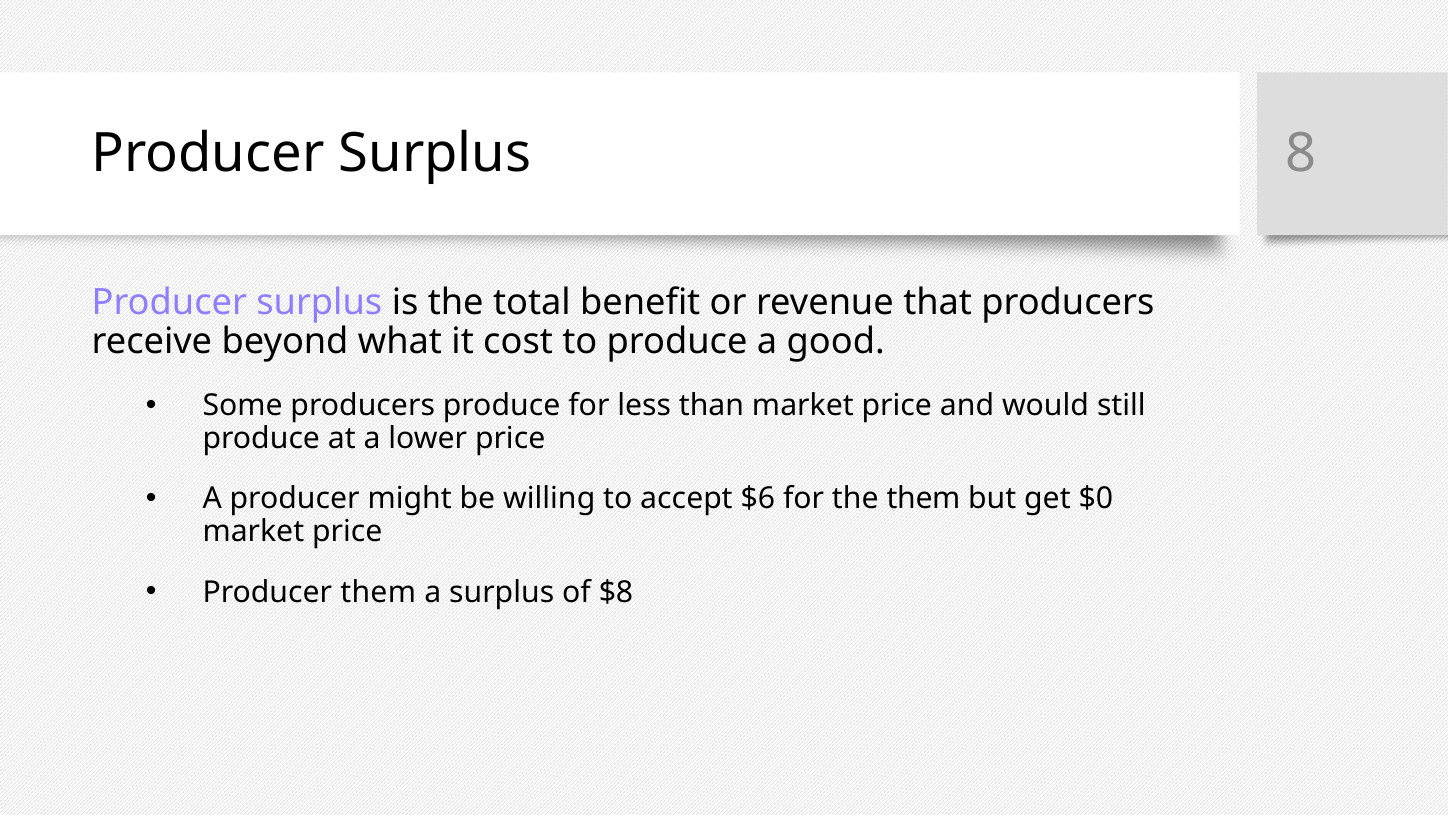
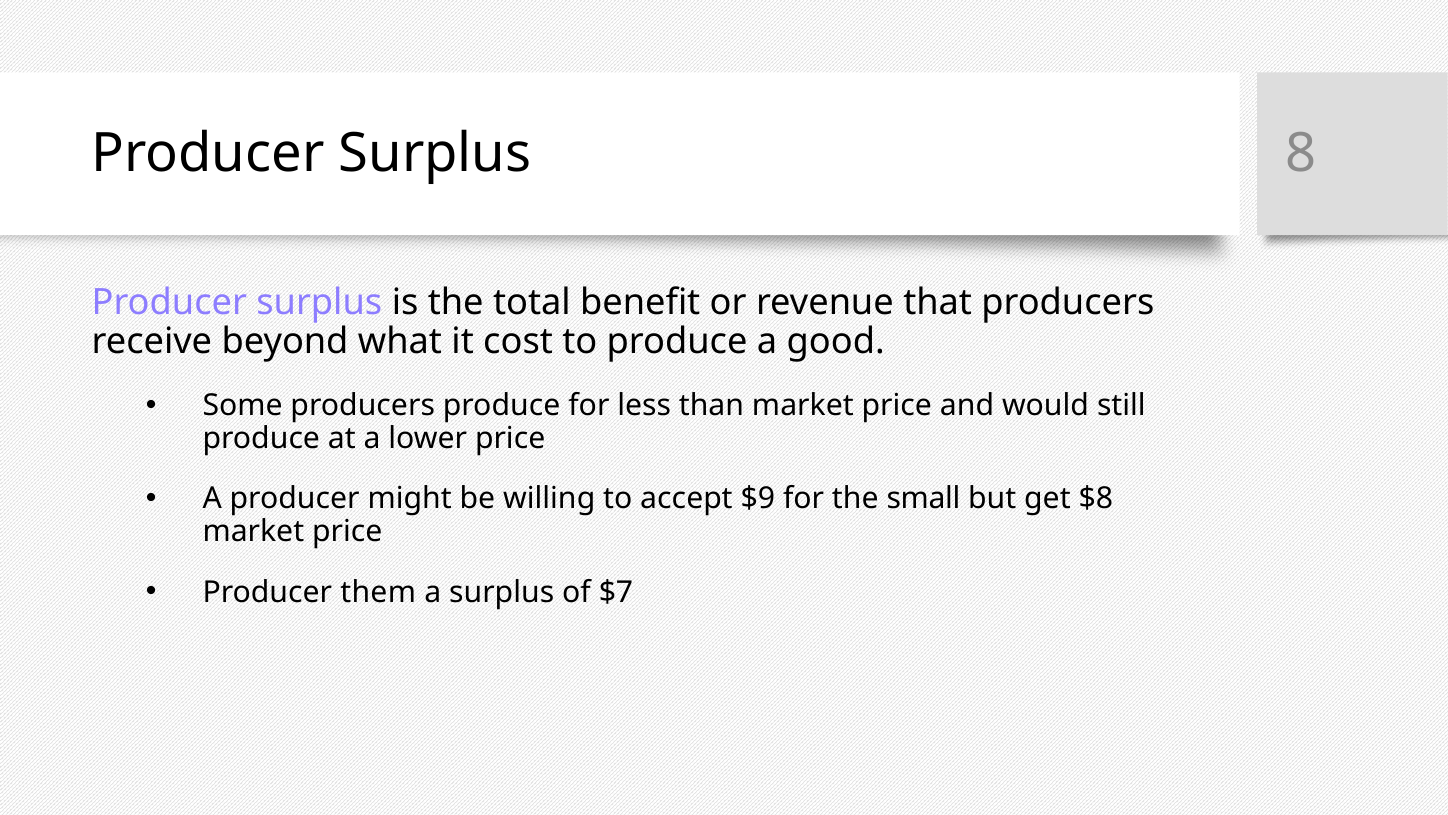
$6: $6 -> $9 (758, 498)
the them: them -> small (924, 498)
$0: $0 -> $8 (1096, 498)
$8: $8 -> $7 (616, 592)
